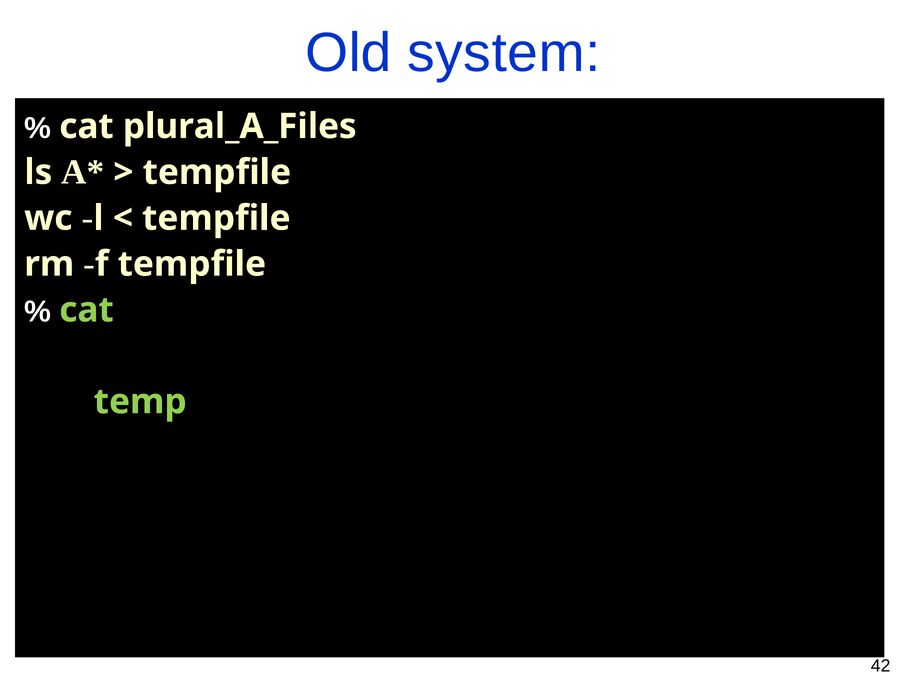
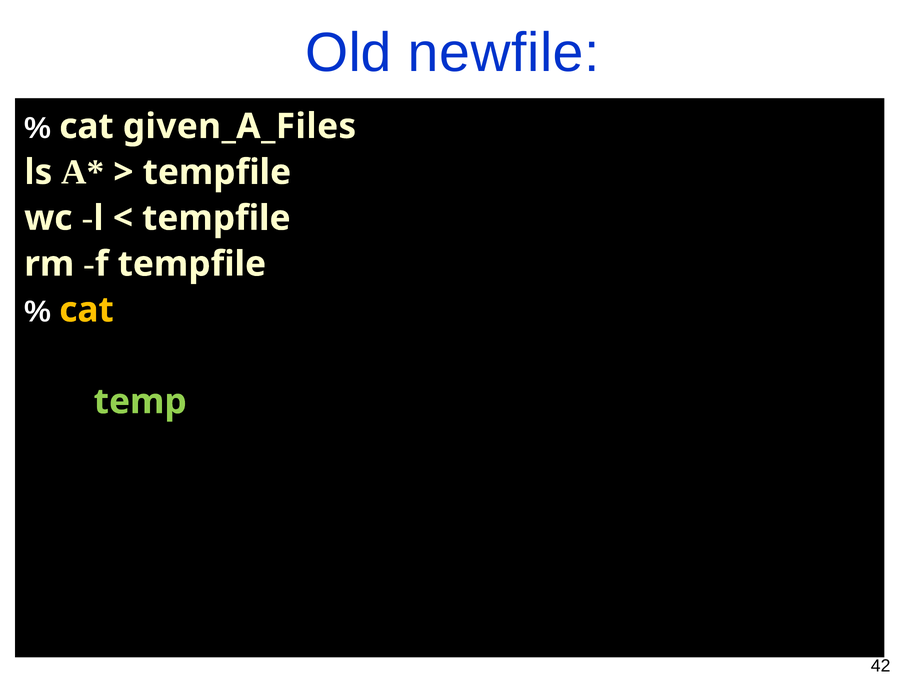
system: system -> newfile (504, 53)
plural_A_Files: plural_A_Files -> given_A_Files (240, 126)
cat colour: light green -> yellow (86, 310)
